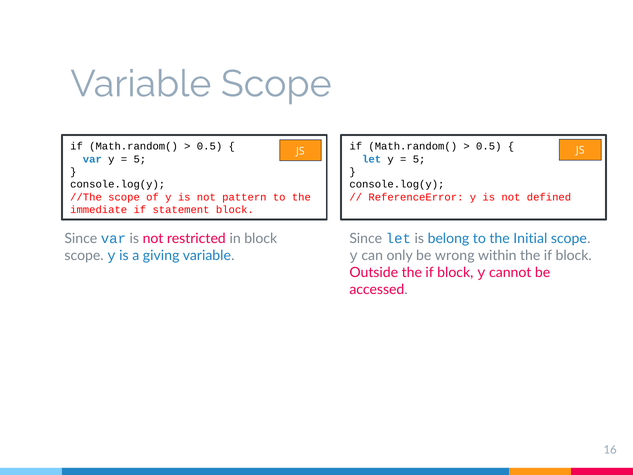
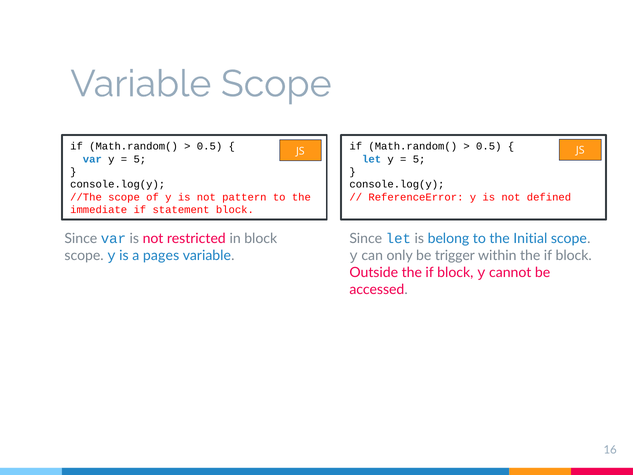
giving: giving -> pages (161, 256)
wrong: wrong -> trigger (455, 256)
